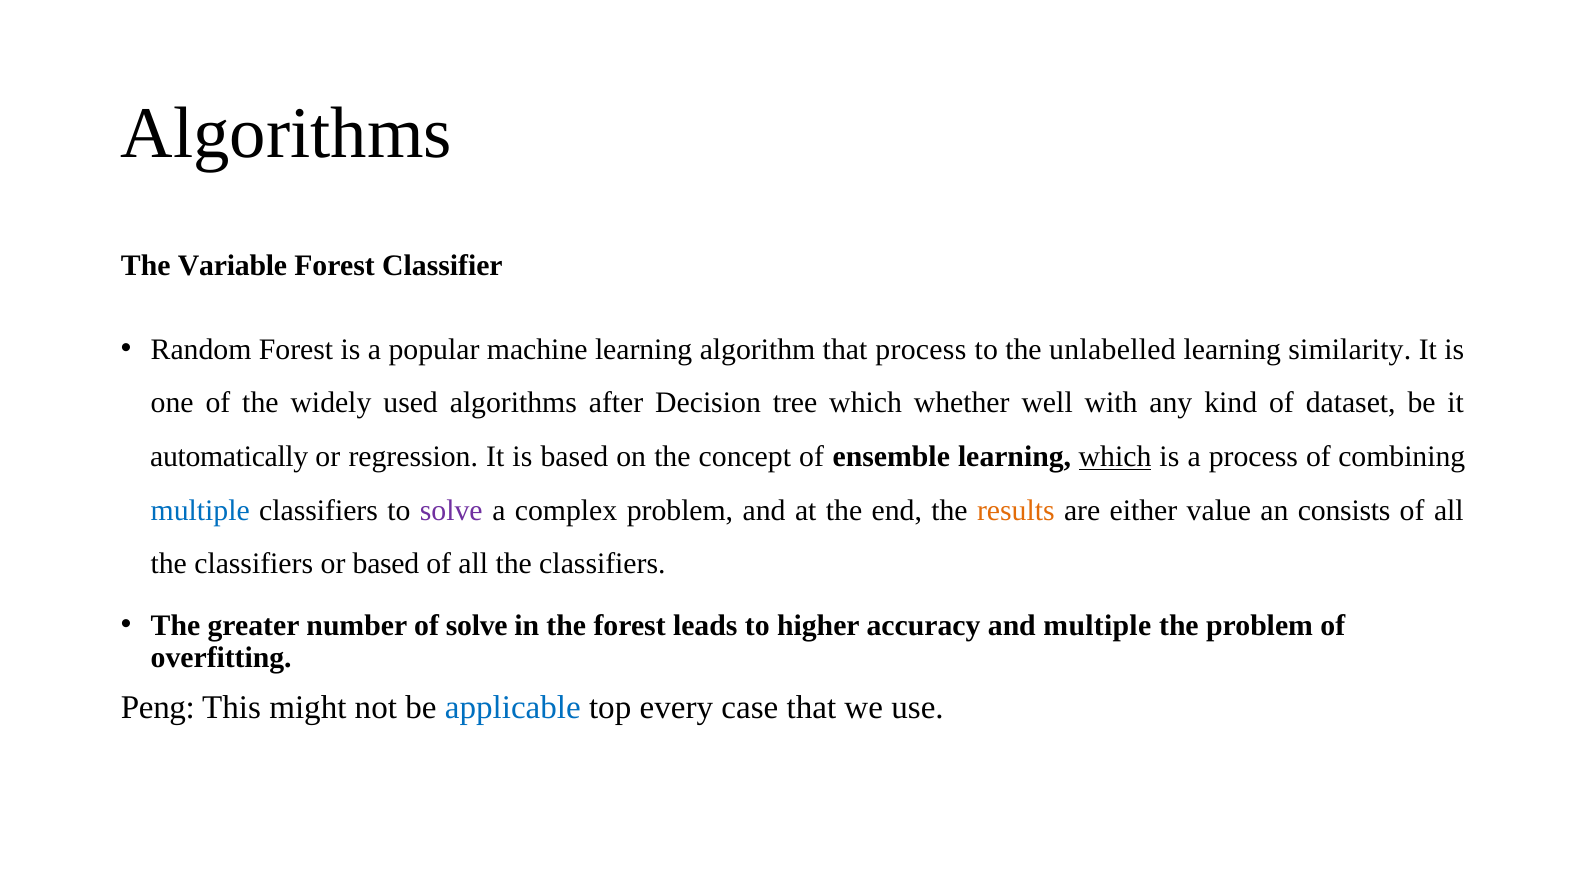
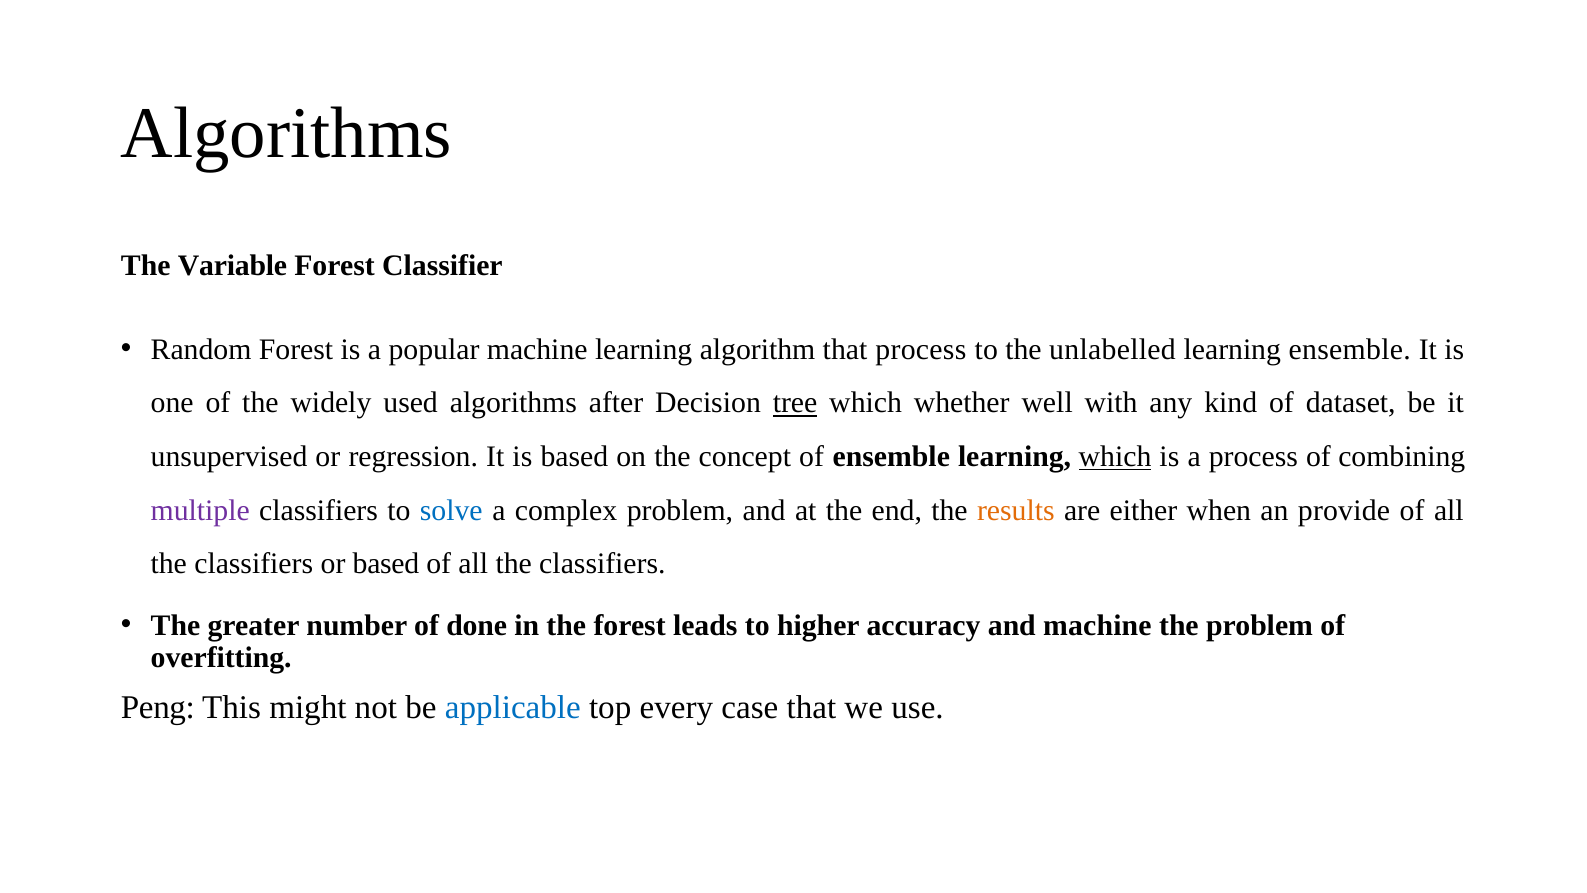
learning similarity: similarity -> ensemble (1350, 349)
tree underline: none -> present (795, 403)
automatically: automatically -> unsupervised (229, 456)
multiple colour: blue -> purple (200, 510)
solve colour: purple -> blue (451, 510)
value: value -> when (1219, 510)
consists: consists -> provide (1344, 510)
of solve: solve -> done (477, 625)
and multiple: multiple -> machine (1097, 625)
